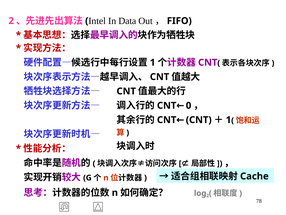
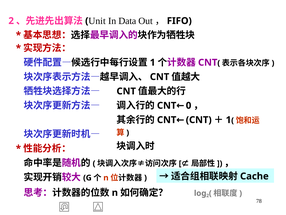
Intel: Intel -> Unit (97, 21)
